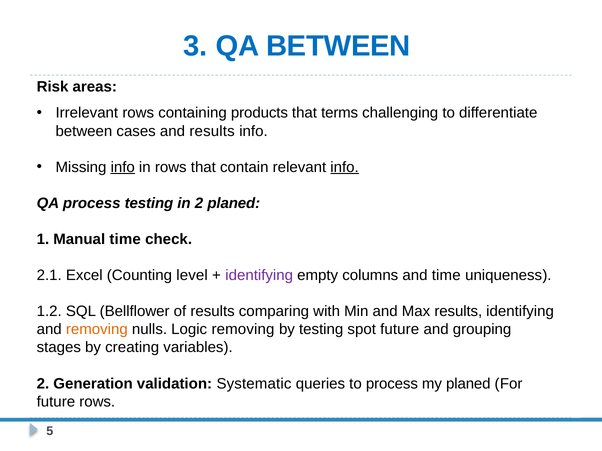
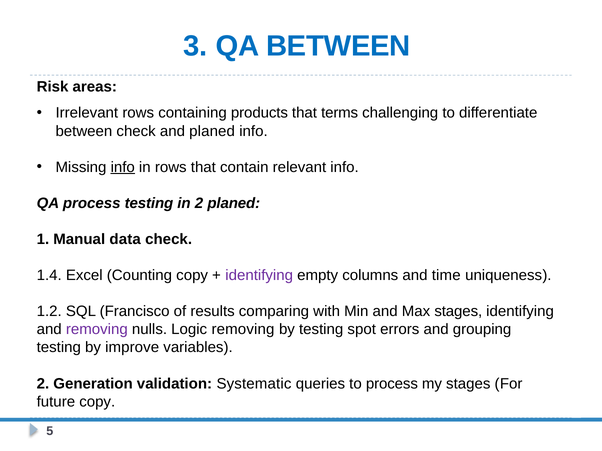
between cases: cases -> check (136, 131)
and results: results -> planed (212, 131)
info underline: present -> none (345, 167)
Manual time: time -> data (125, 240)
2.1: 2.1 -> 1.4 (49, 276)
Counting level: level -> copy (192, 276)
Bellflower: Bellflower -> Francisco (135, 312)
Max results: results -> stages (458, 312)
removing colour: orange -> purple (97, 330)
spot future: future -> errors (400, 330)
stages: stages -> testing (59, 348)
creating: creating -> improve (132, 348)
my planed: planed -> stages (468, 384)
future rows: rows -> copy (97, 402)
